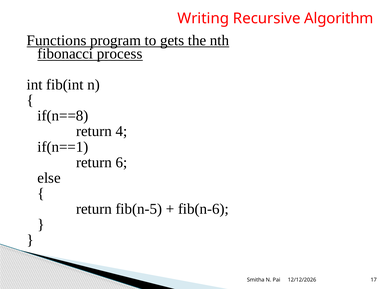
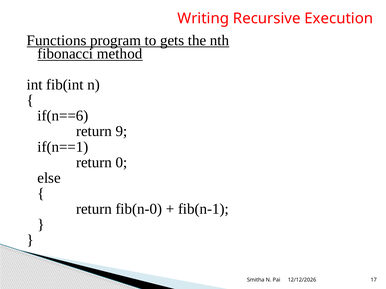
Algorithm: Algorithm -> Execution (339, 18)
process: process -> method (120, 54)
if(n==8: if(n==8 -> if(n==6 (63, 116)
4: 4 -> 9 (121, 132)
6: 6 -> 0 (121, 163)
fib(n-5: fib(n-5 -> fib(n-0 (139, 209)
fib(n-6: fib(n-6 -> fib(n-1 (203, 209)
